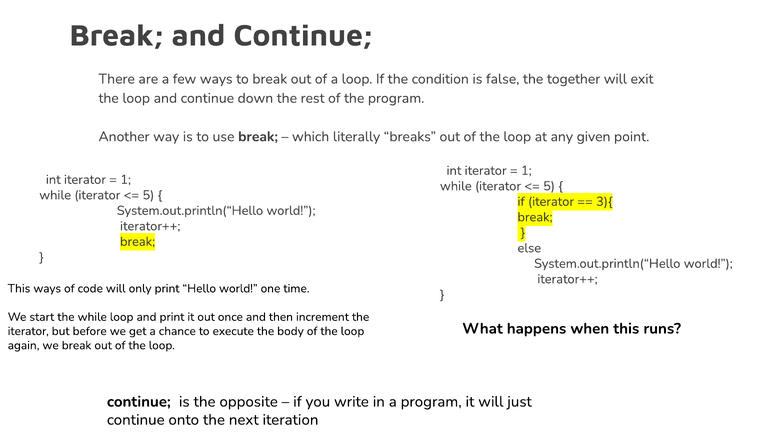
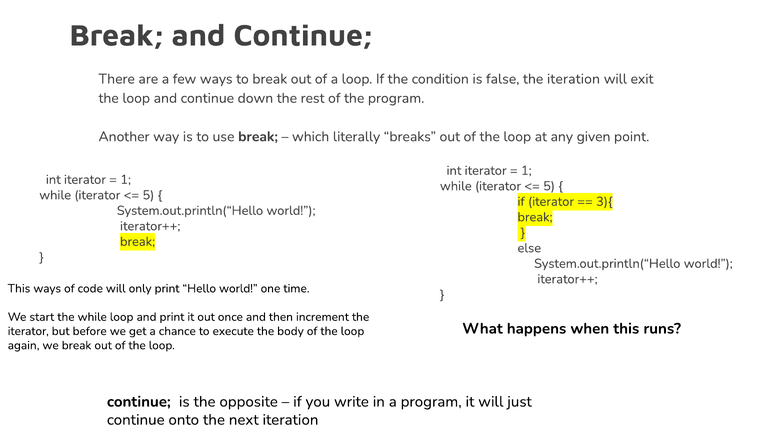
the together: together -> iteration (573, 79)
